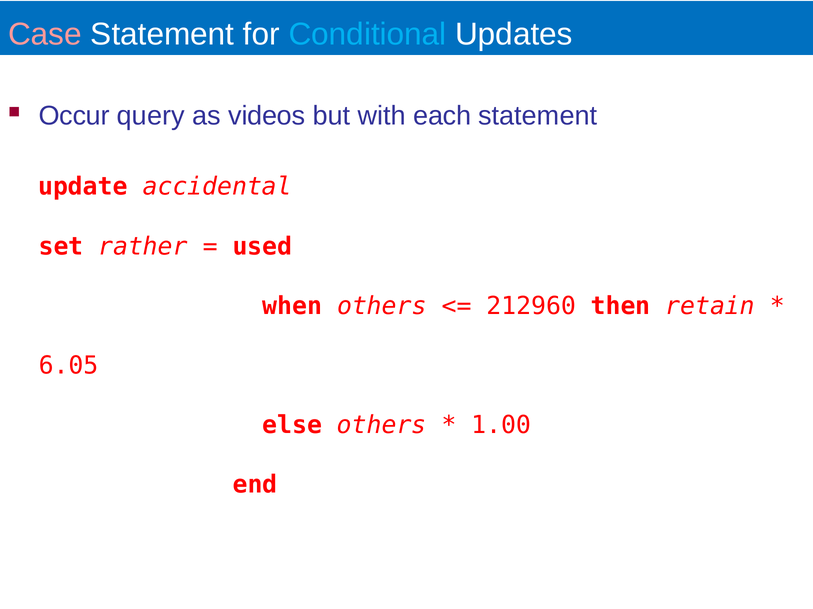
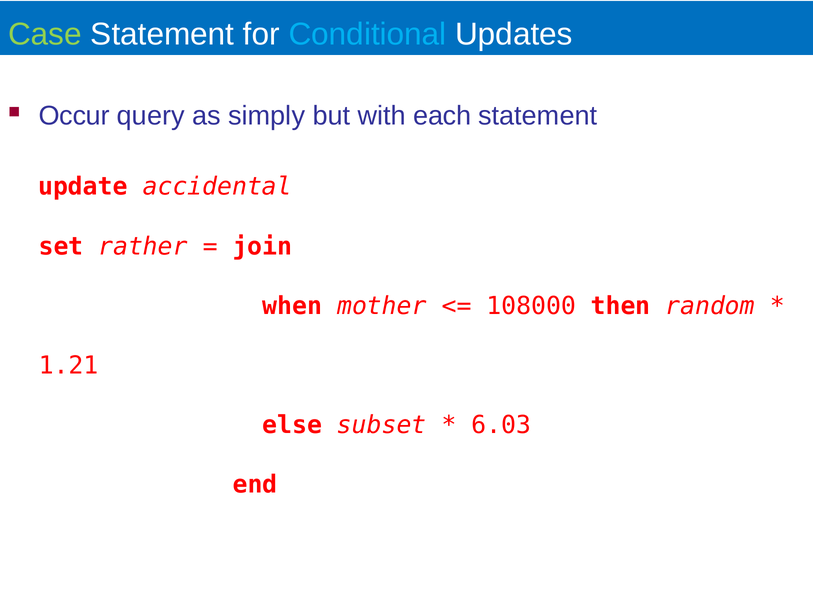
Case colour: pink -> light green (45, 34)
videos: videos -> simply (267, 116)
used: used -> join (262, 247)
when others: others -> mother (382, 307)
212960: 212960 -> 108000 (531, 307)
retain: retain -> random (710, 307)
6.05: 6.05 -> 1.21 (68, 366)
else others: others -> subset (382, 426)
1.00: 1.00 -> 6.03 (501, 426)
